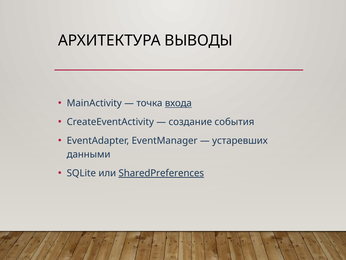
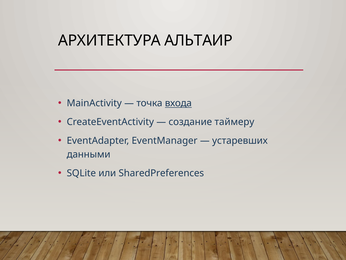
ВЫВОДЫ: ВЫВОДЫ -> АЛЬТАИР (199, 40)
события: события -> таймеру (234, 122)
SharedPreferences underline: present -> none (161, 173)
